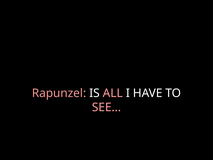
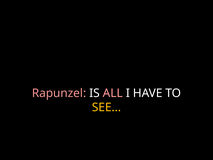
SEE colour: pink -> yellow (107, 107)
